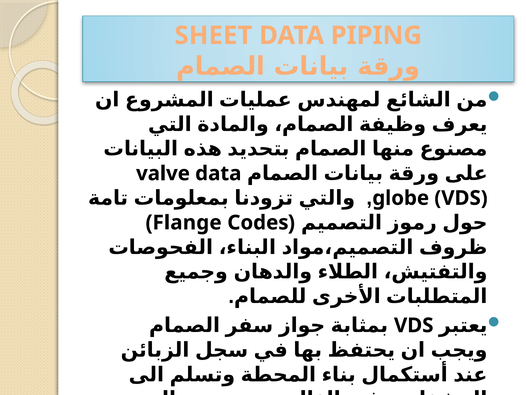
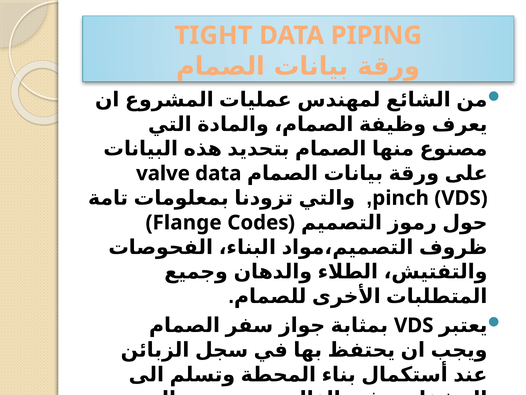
SHEET: SHEET -> TIGHT (213, 36)
globe: globe -> pinch (401, 198)
